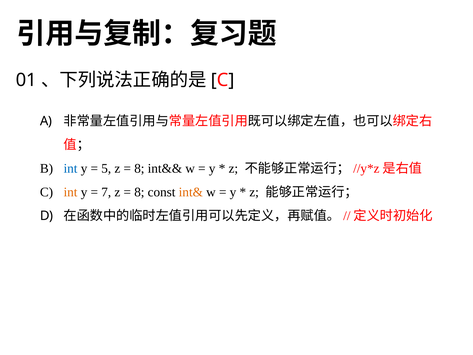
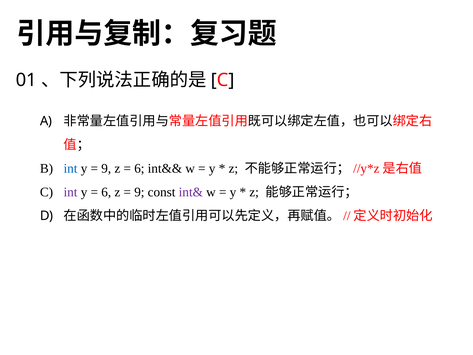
5: 5 -> 9 (106, 168)
8: 8 -> 6 (139, 168)
int colour: orange -> purple (71, 192)
7: 7 -> 6 (106, 192)
8: 8 -> 9 (139, 192)
int& colour: orange -> purple (191, 192)
